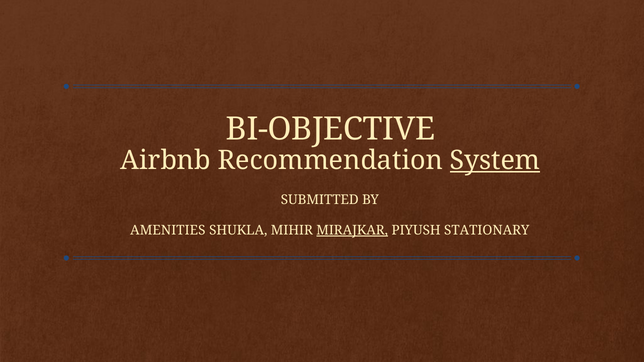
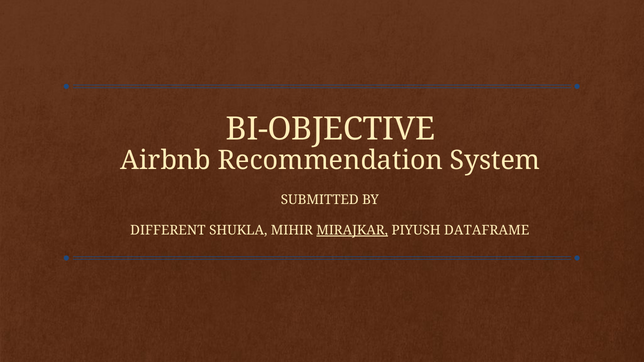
System underline: present -> none (495, 161)
AMENITIES: AMENITIES -> DIFFERENT (168, 230)
STATIONARY: STATIONARY -> DATAFRAME (487, 230)
